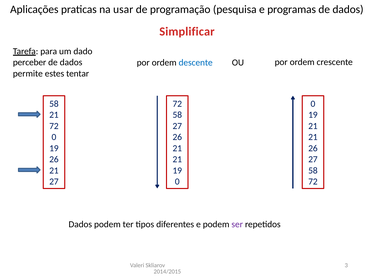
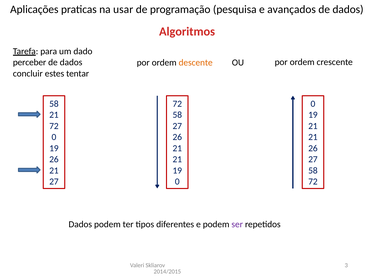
programas: programas -> avançados (292, 9)
Simplificar: Simplificar -> Algoritmos (187, 32)
descente colour: blue -> orange (196, 62)
permite: permite -> concluir (28, 73)
